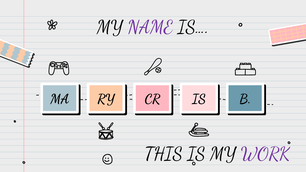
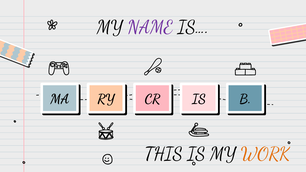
WORK colour: purple -> orange (265, 154)
